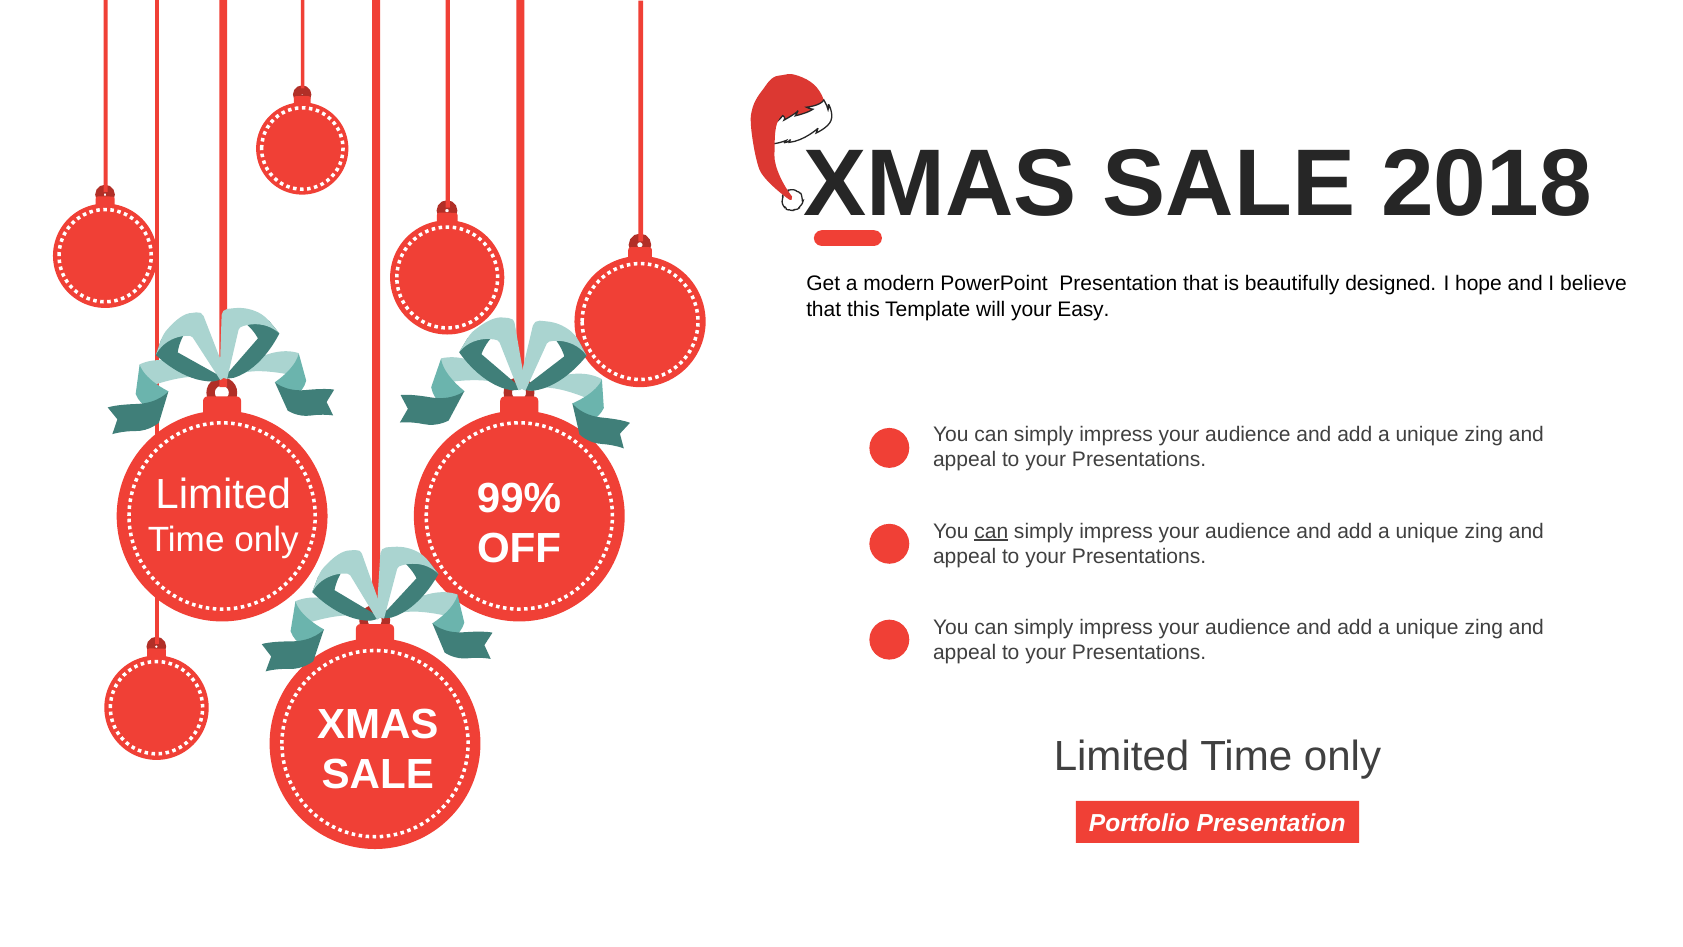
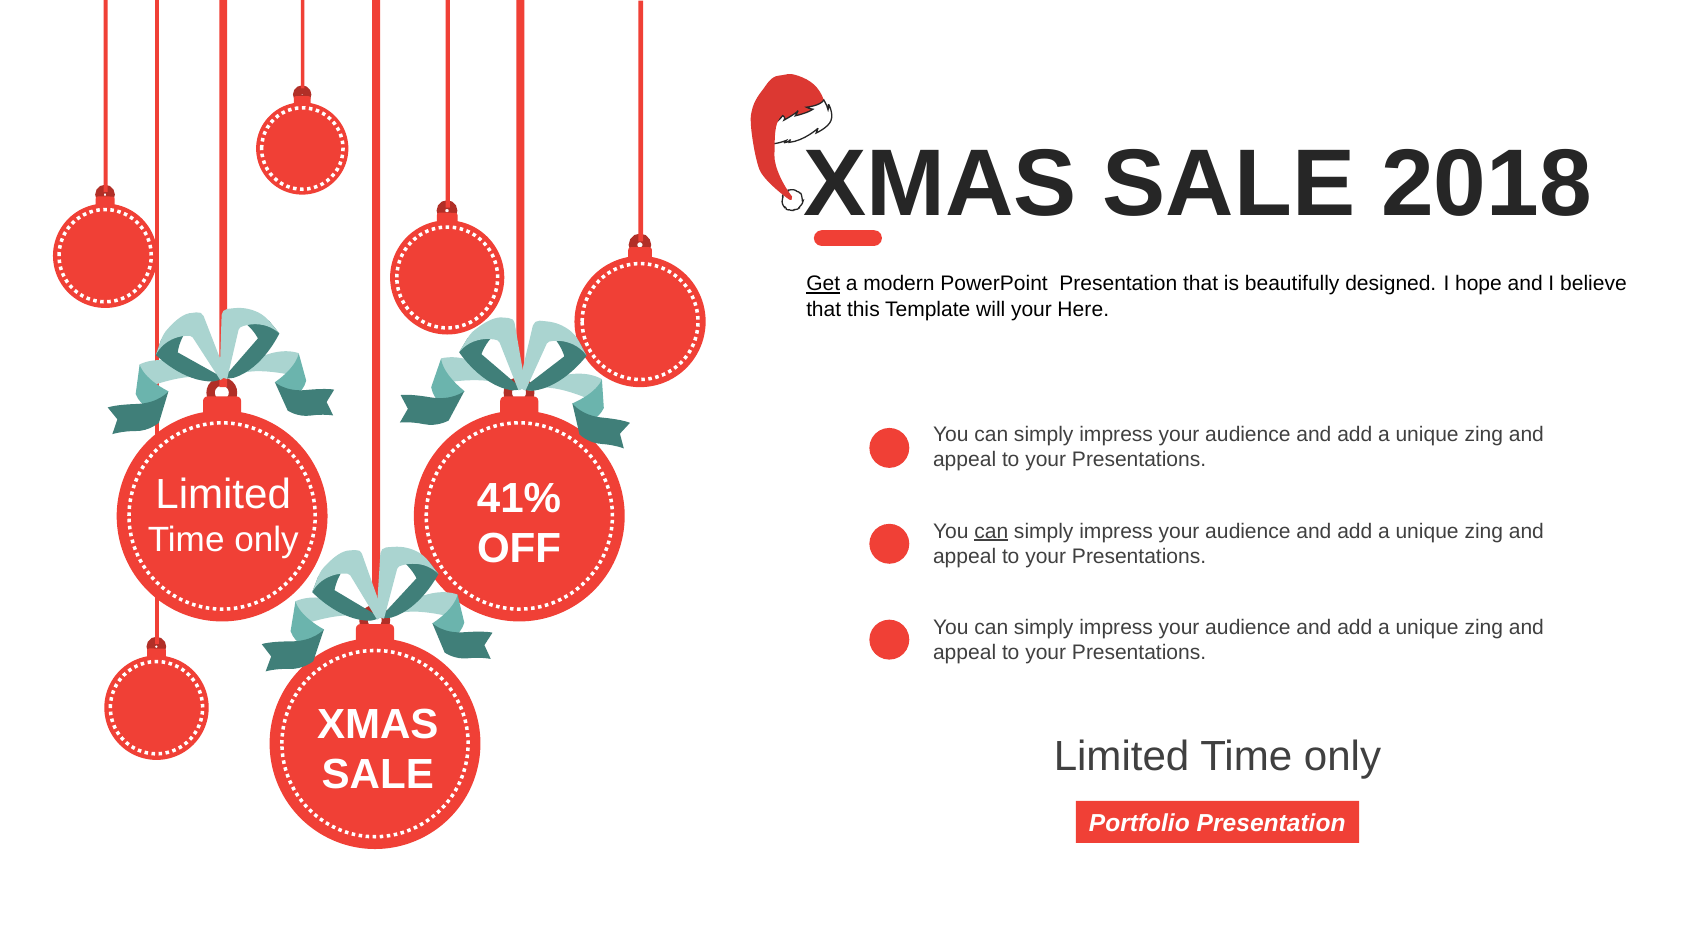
Get underline: none -> present (823, 284)
Easy: Easy -> Here (1083, 309)
99%: 99% -> 41% (519, 498)
